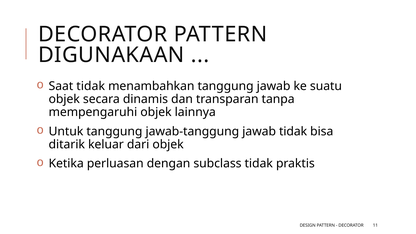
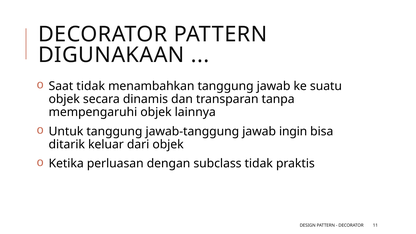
jawab tidak: tidak -> ingin (293, 131)
